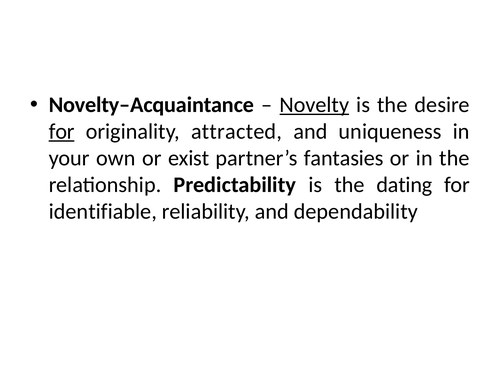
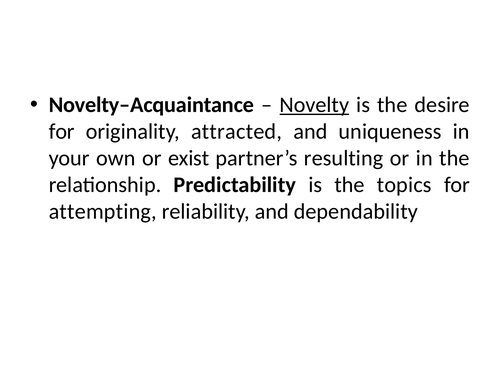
for underline: present -> none (62, 132)
fantasies: fantasies -> resulting (344, 158)
dating: dating -> topics (404, 185)
identifiable: identifiable -> attempting (103, 212)
